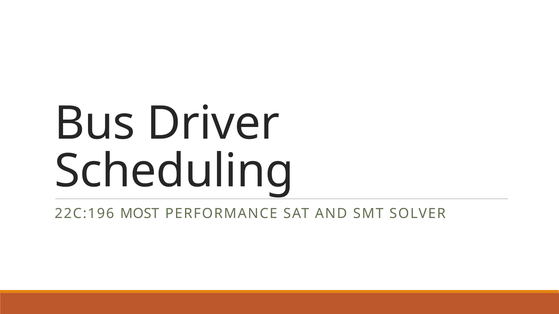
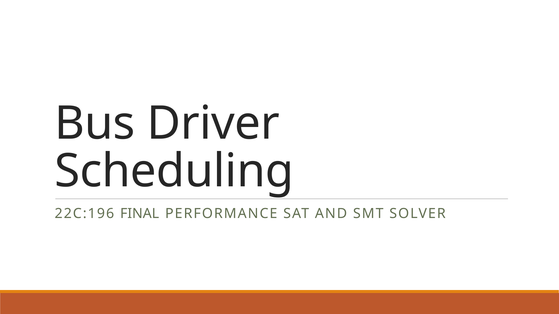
MOST: MOST -> FINAL (140, 214)
